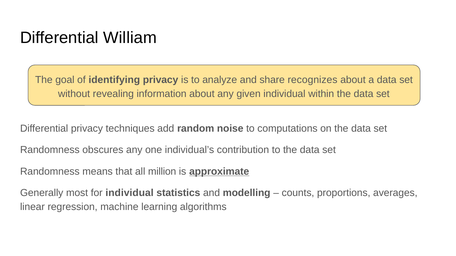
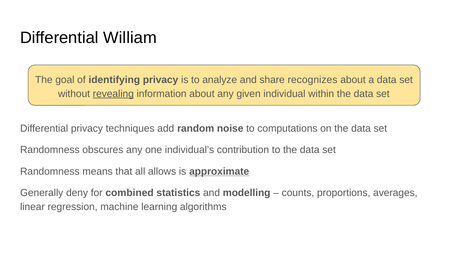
revealing underline: none -> present (113, 94)
million: million -> allows (162, 172)
most: most -> deny (77, 193)
for individual: individual -> combined (130, 193)
